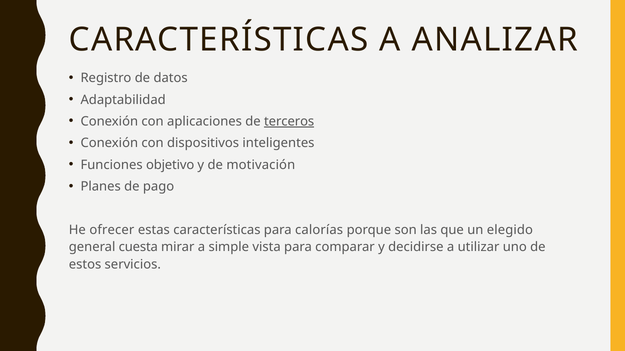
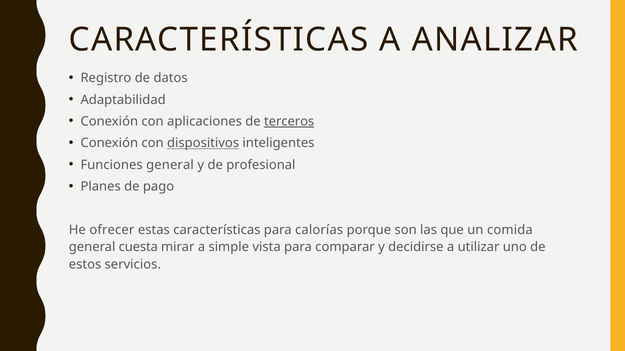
dispositivos underline: none -> present (203, 143)
Funciones objetivo: objetivo -> general (170, 165)
motivación: motivación -> profesional (261, 165)
elegido: elegido -> comida (510, 230)
